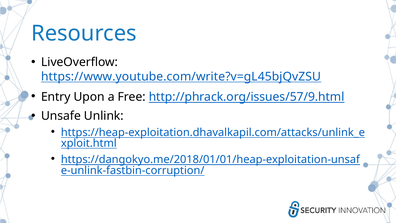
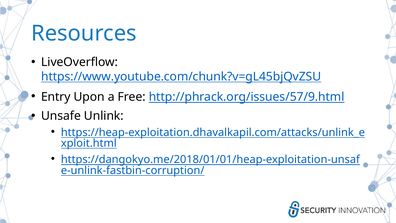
https://www.youtube.com/write?v=gL45bjQvZSU: https://www.youtube.com/write?v=gL45bjQvZSU -> https://www.youtube.com/chunk?v=gL45bjQvZSU (181, 76)
